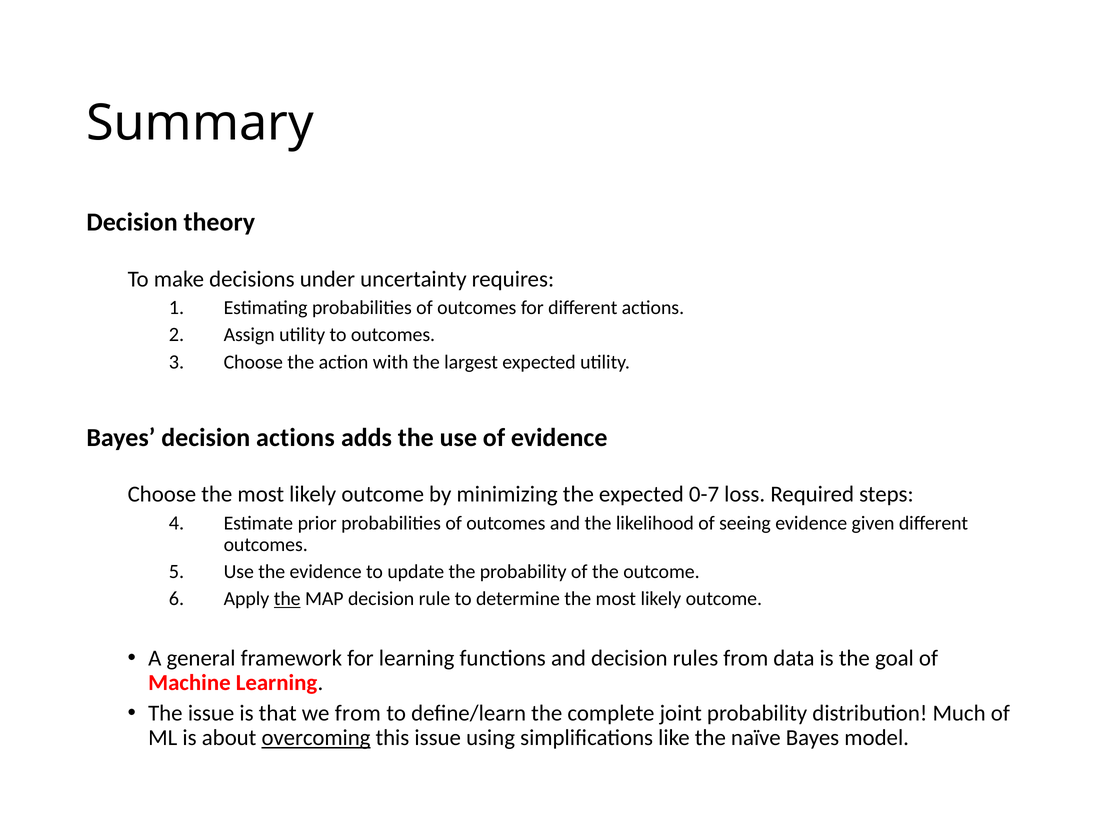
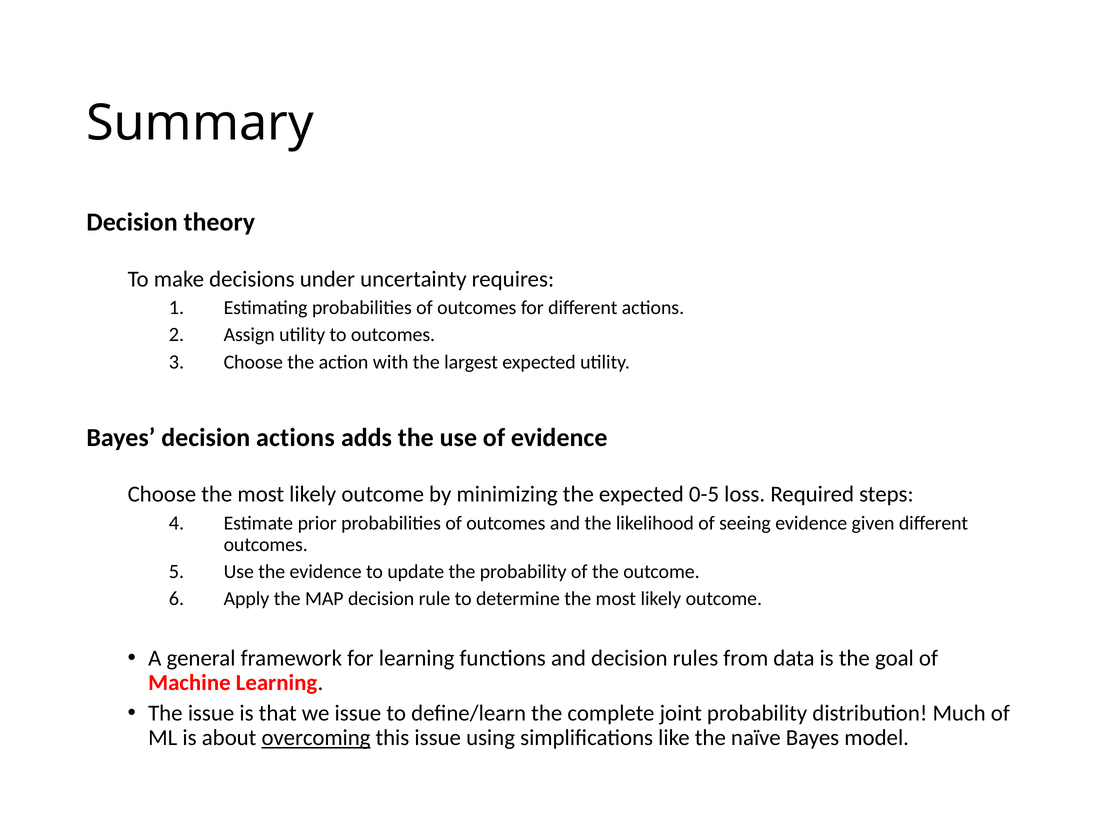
0-7: 0-7 -> 0-5 (704, 495)
the underline: present -> none (287, 599)
we from: from -> issue (358, 714)
